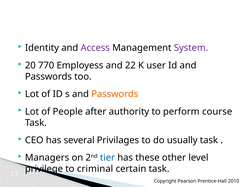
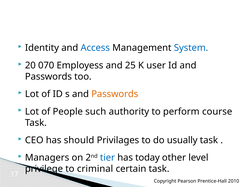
Access colour: purple -> blue (95, 48)
System colour: purple -> blue (191, 48)
770: 770 -> 070 (46, 66)
22: 22 -> 25 (130, 66)
after: after -> such (96, 112)
several: several -> should (79, 141)
these: these -> today (147, 158)
